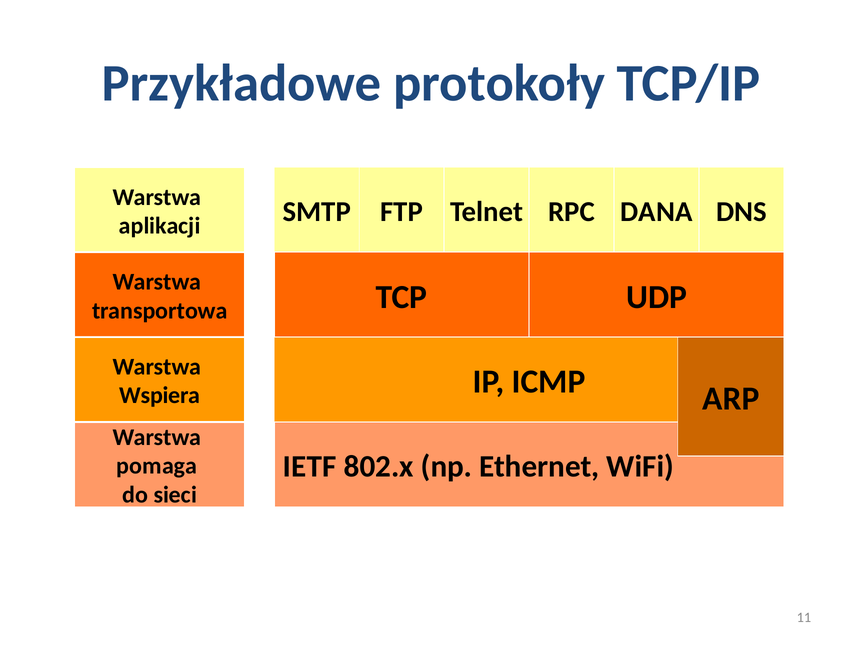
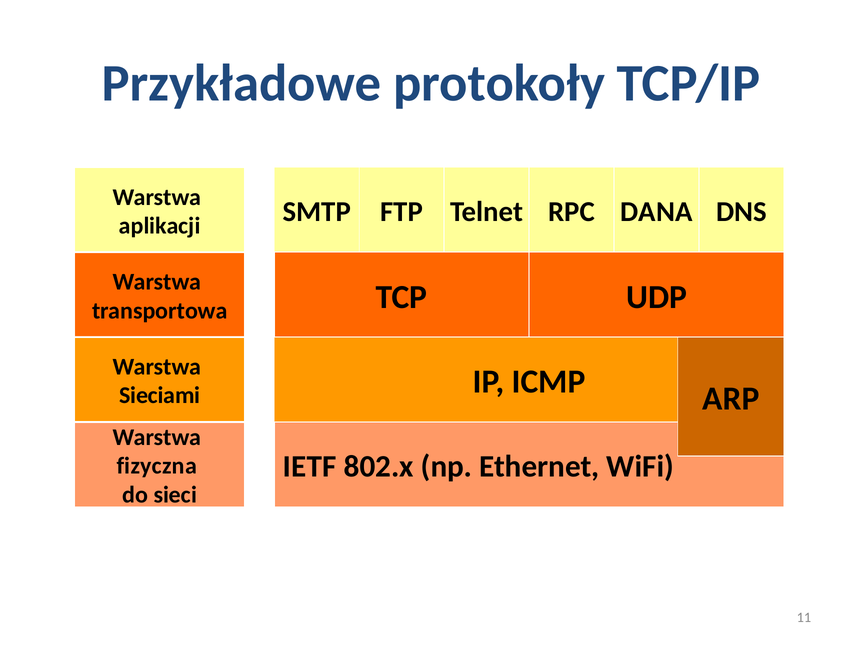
Wspiera: Wspiera -> Sieciami (160, 396)
pomaga: pomaga -> fizyczna (157, 466)
